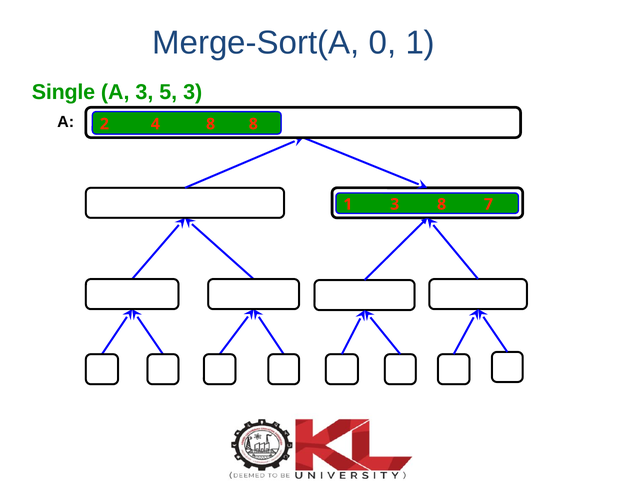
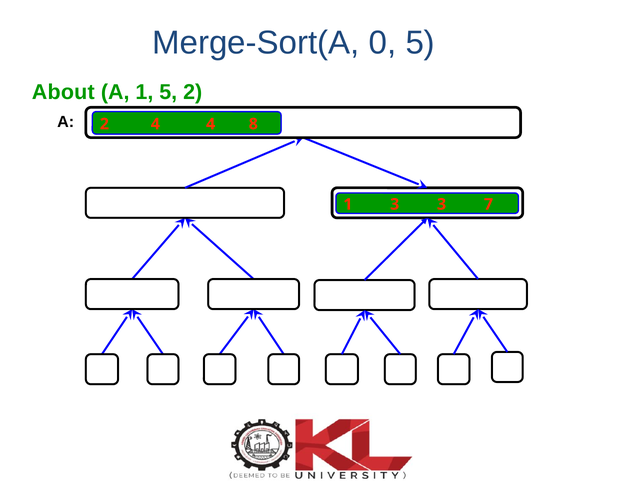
0 1: 1 -> 5 (420, 43)
Single: Single -> About (63, 92)
A 3: 3 -> 1 (144, 92)
5 3: 3 -> 2 (193, 92)
4 8: 8 -> 4 (211, 124)
3 8: 8 -> 3 (442, 204)
